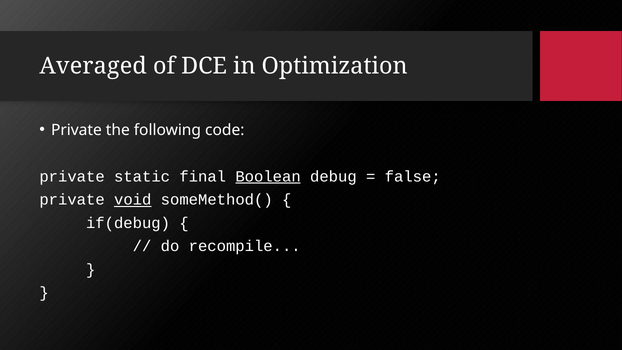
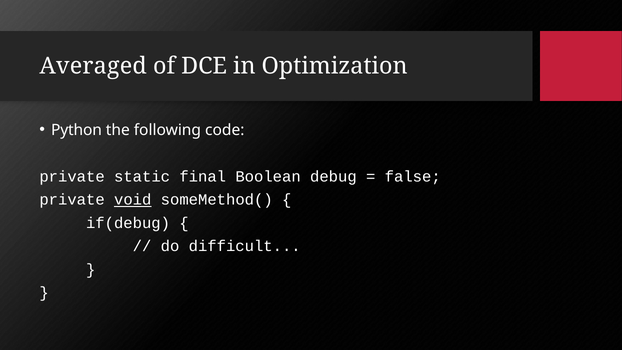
Private: Private -> Python (76, 130)
Boolean underline: present -> none (268, 176)
recompile: recompile -> difficult (245, 246)
